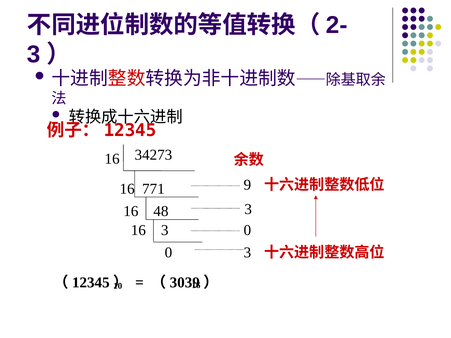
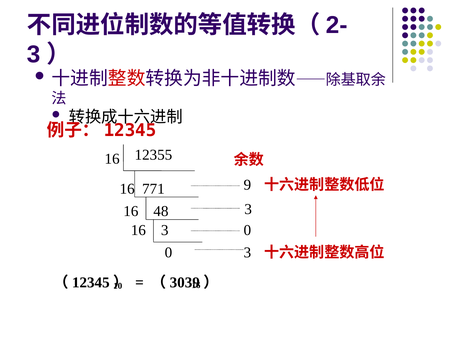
34273: 34273 -> 12355 (153, 155)
